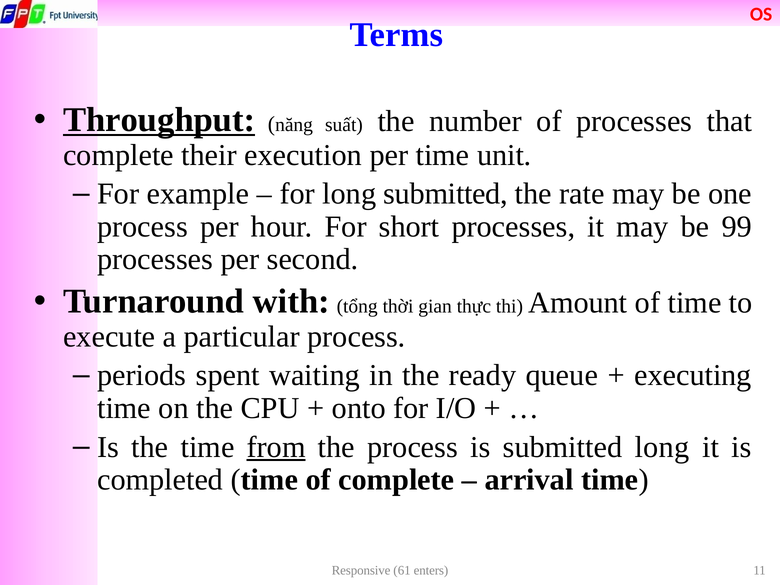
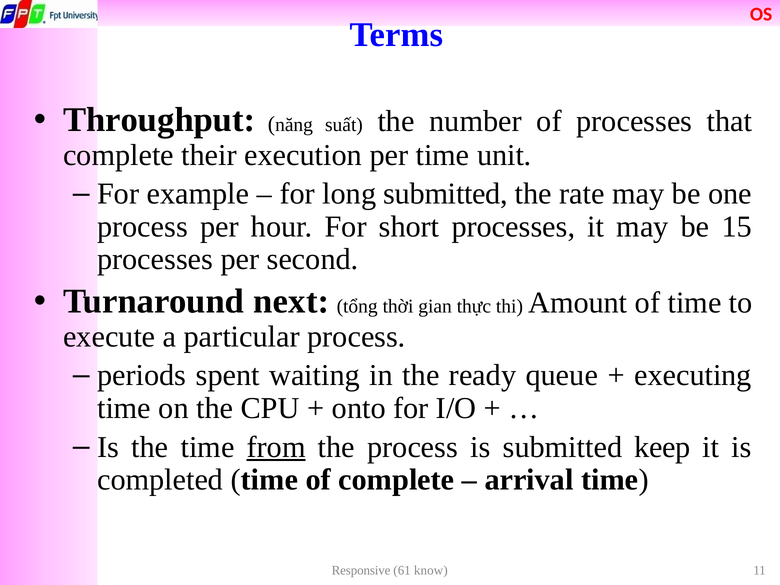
Throughput underline: present -> none (159, 120)
99: 99 -> 15 (737, 227)
with: with -> next (291, 301)
submitted long: long -> keep (662, 447)
enters: enters -> know (431, 570)
